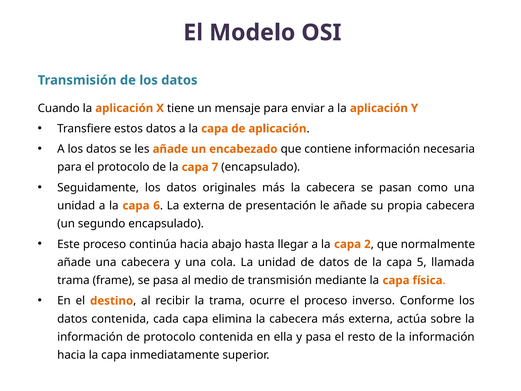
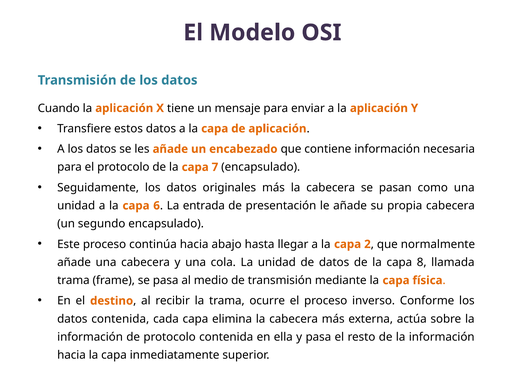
La externa: externa -> entrada (204, 206)
5: 5 -> 8 (422, 262)
